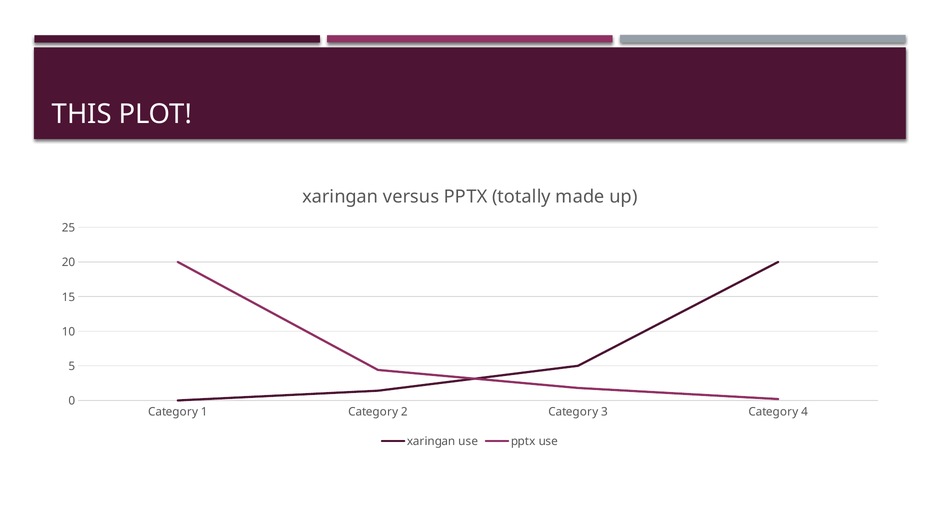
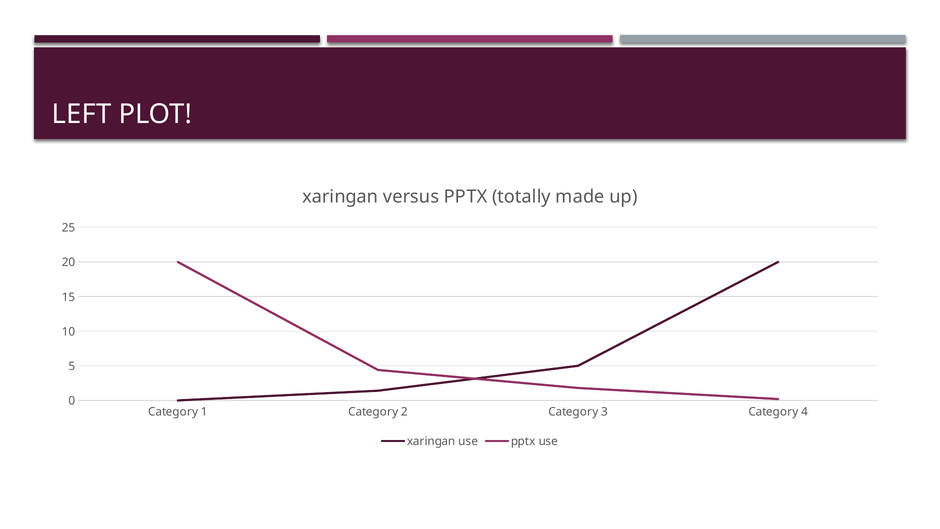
THIS: THIS -> LEFT (82, 114)
